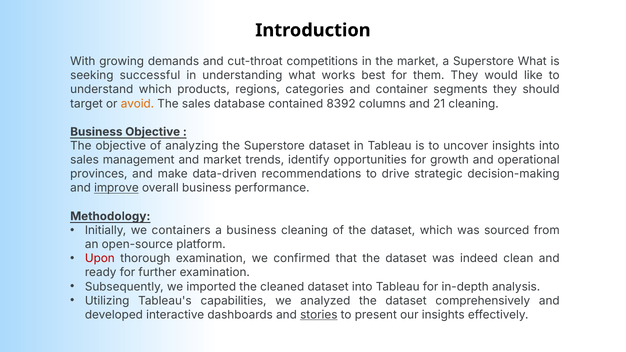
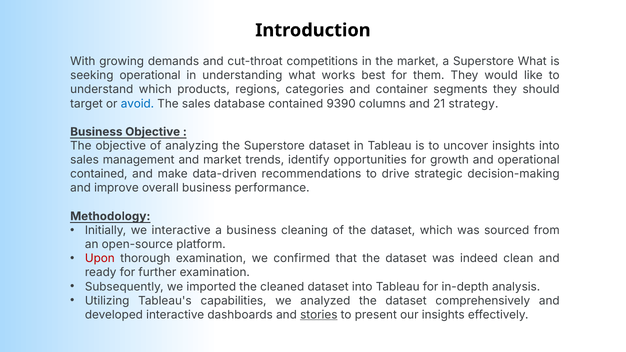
seeking successful: successful -> operational (150, 75)
avoid colour: orange -> blue (137, 104)
8392: 8392 -> 9390 (341, 104)
21 cleaning: cleaning -> strategy (473, 104)
provinces: provinces -> contained (99, 174)
improve underline: present -> none (116, 188)
we containers: containers -> interactive (181, 230)
